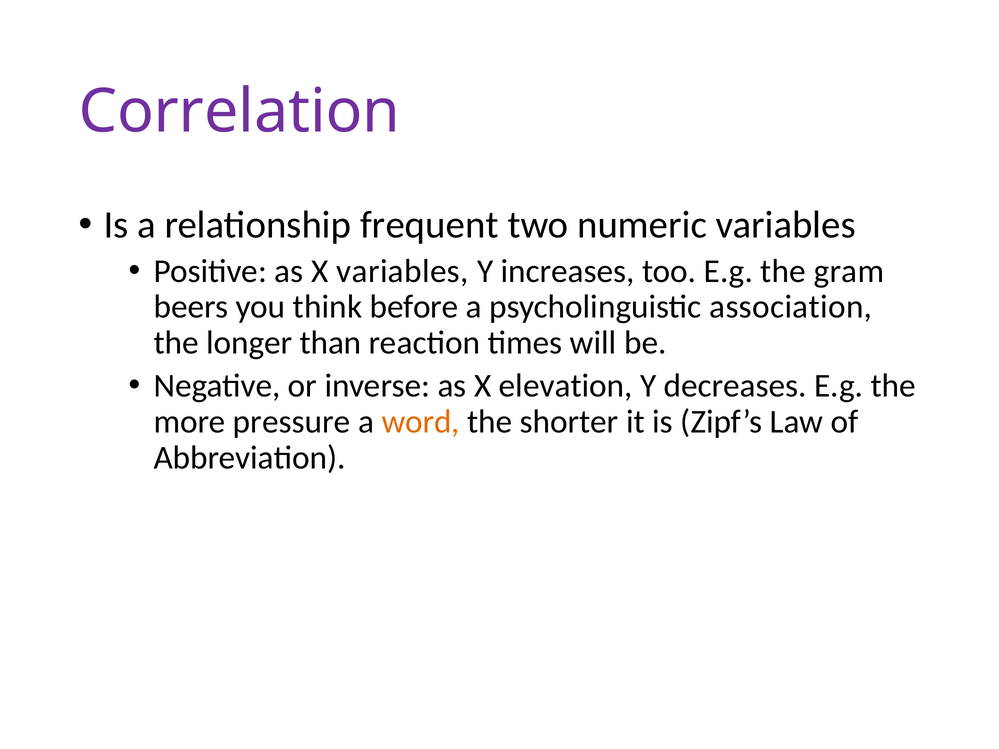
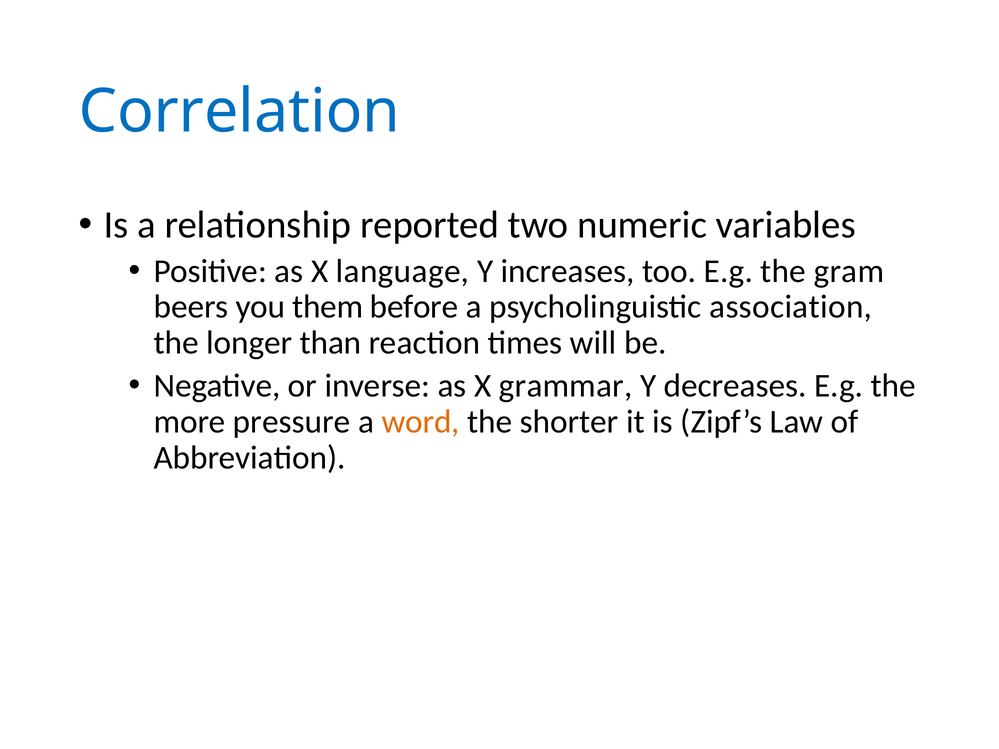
Correlation colour: purple -> blue (239, 112)
frequent: frequent -> reported (430, 225)
X variables: variables -> language (403, 271)
think: think -> them (328, 307)
elevation: elevation -> grammar (566, 386)
